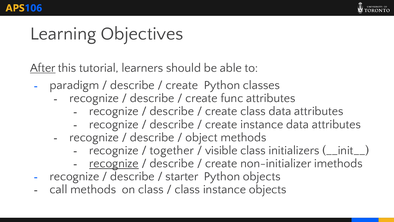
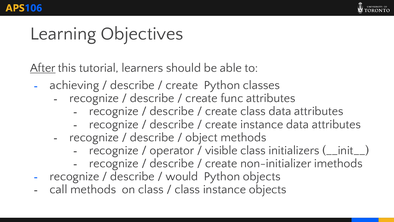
paradigm: paradigm -> achieving (74, 85)
together: together -> operator (172, 150)
recognize underline: present -> none (114, 163)
starter: starter -> would (182, 176)
